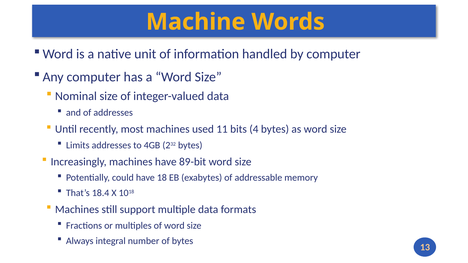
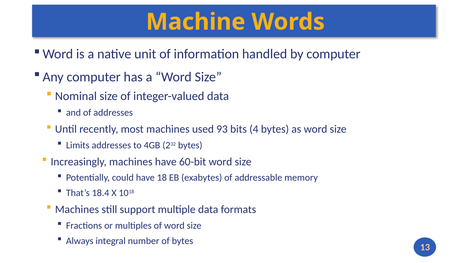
11: 11 -> 93 (222, 129)
89-bit: 89-bit -> 60-bit (193, 162)
